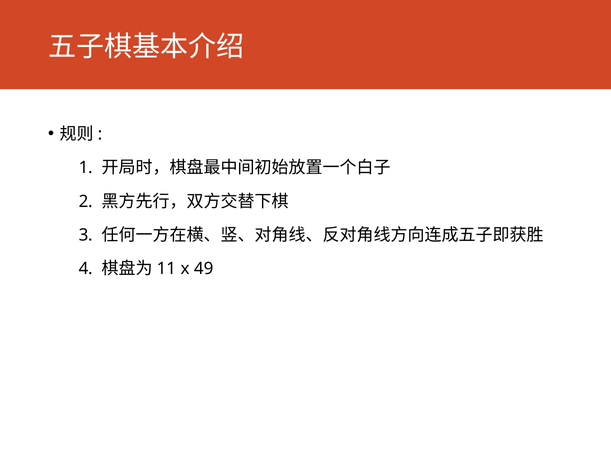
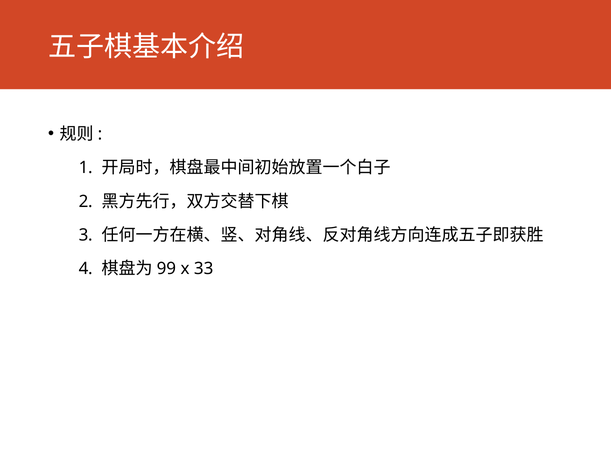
11: 11 -> 99 (166, 268)
49: 49 -> 33 (204, 268)
